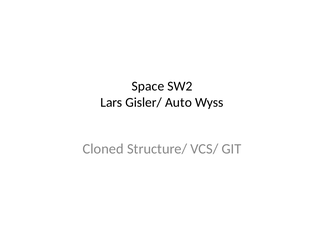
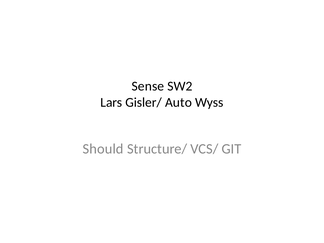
Space: Space -> Sense (148, 86)
Cloned: Cloned -> Should (103, 149)
